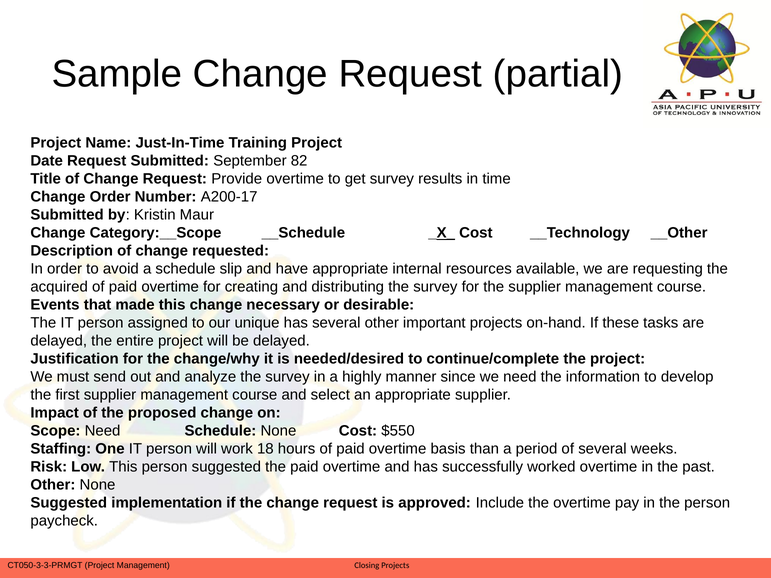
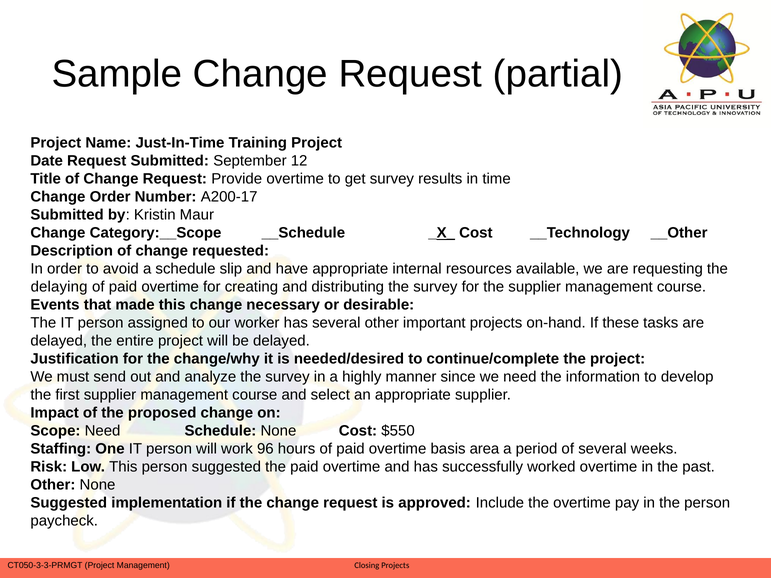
82: 82 -> 12 (299, 161)
acquired: acquired -> delaying (59, 287)
unique: unique -> worker (257, 323)
18: 18 -> 96 (265, 449)
than: than -> area (484, 449)
